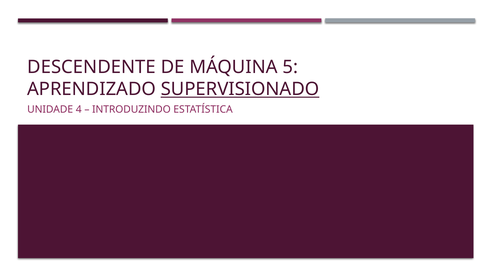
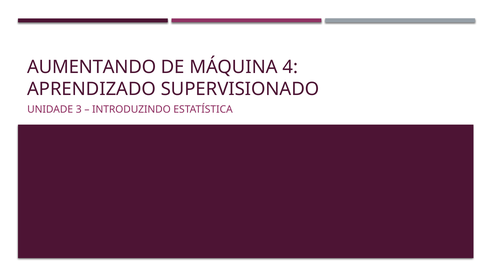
DESCENDENTE: DESCENDENTE -> AUMENTANDO (92, 67)
5: 5 -> 4 (290, 67)
SUPERVISIONADO underline: present -> none (240, 89)
4: 4 -> 3 (79, 110)
